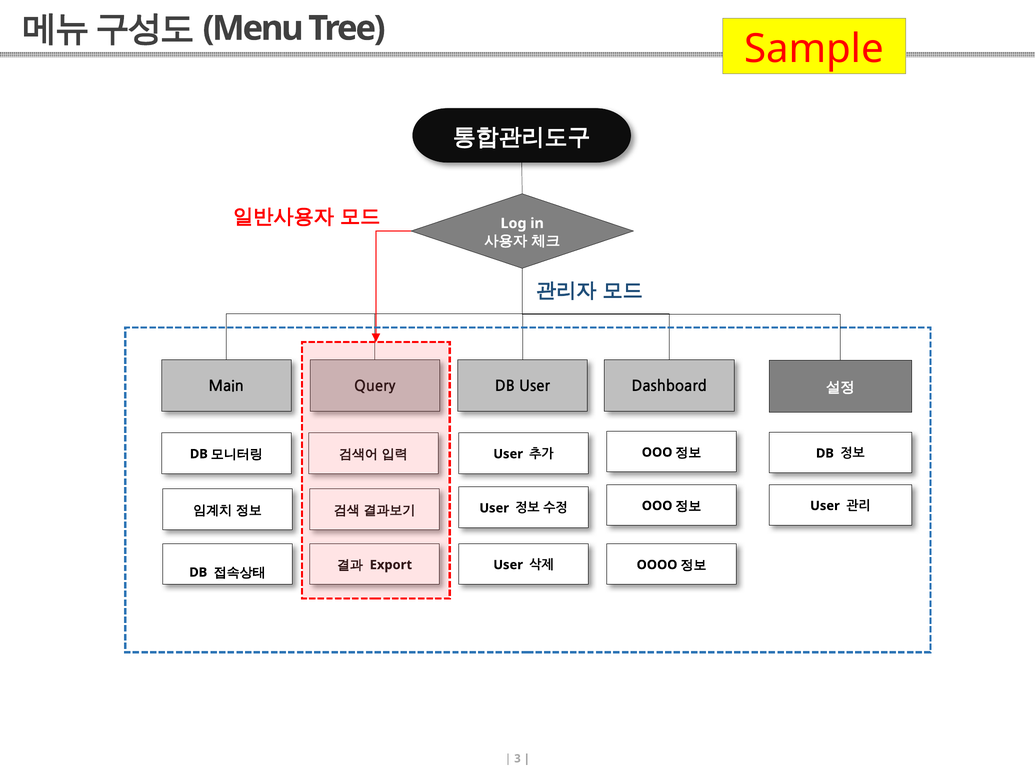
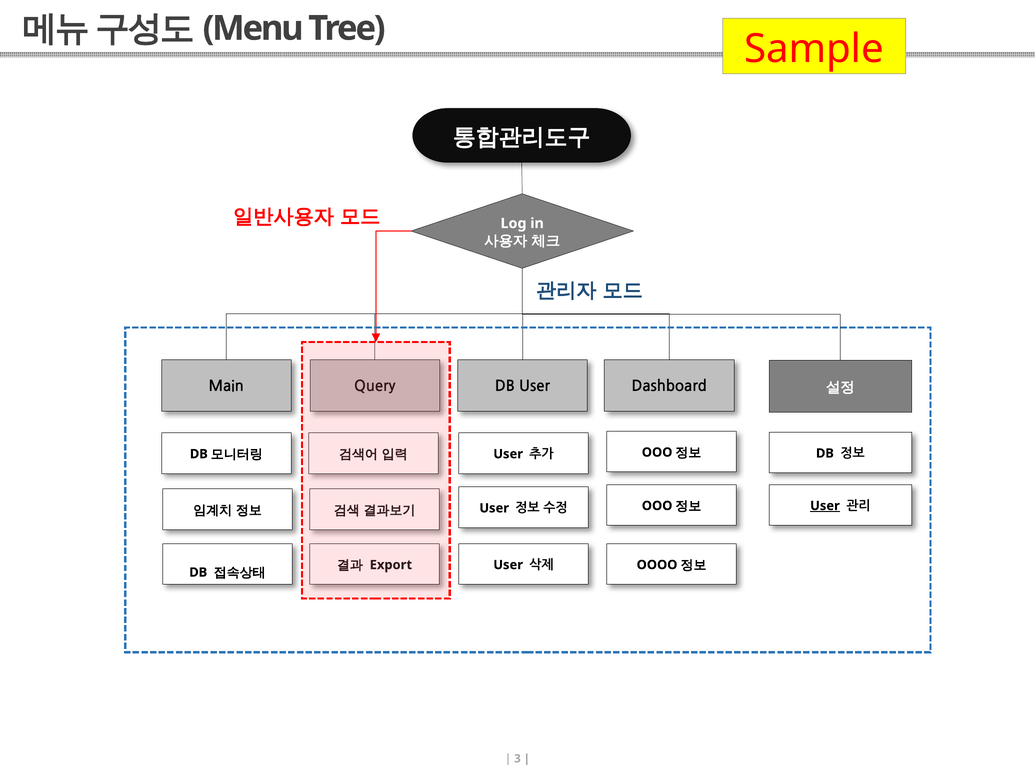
User underline: none -> present (825, 506)
